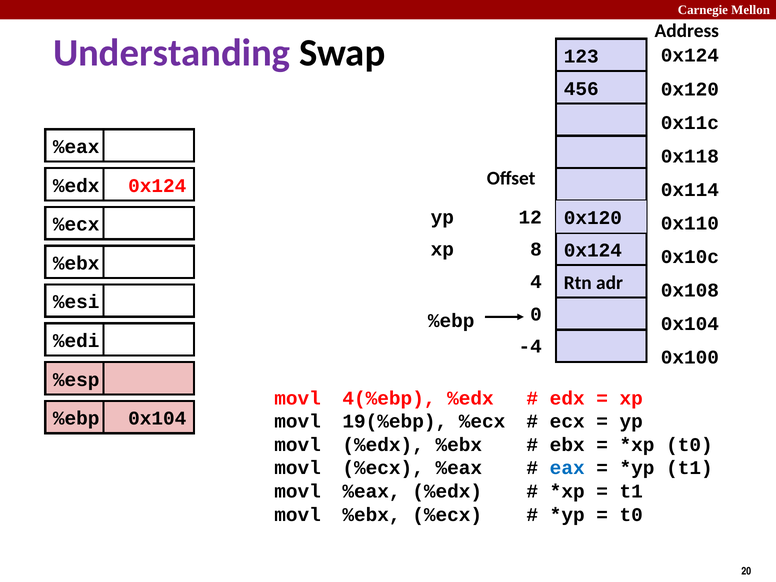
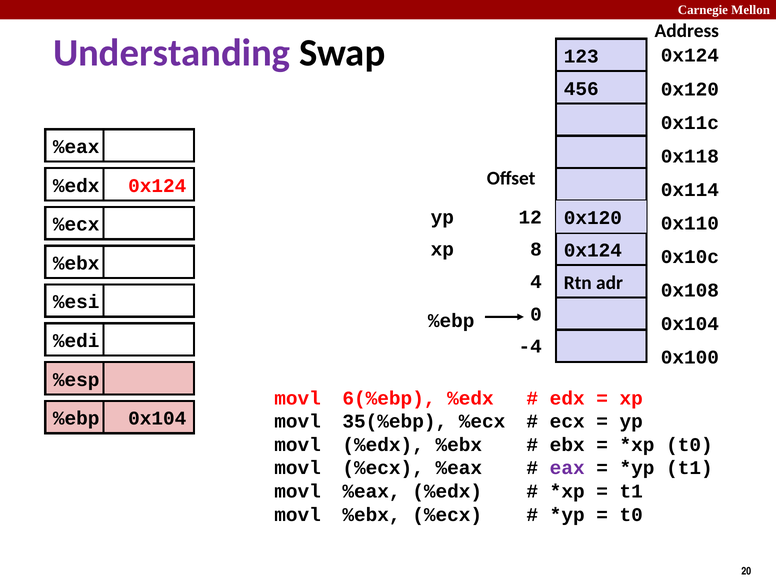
4(%ebp: 4(%ebp -> 6(%ebp (389, 398)
19(%ebp: 19(%ebp -> 35(%ebp (395, 422)
eax colour: blue -> purple (567, 468)
